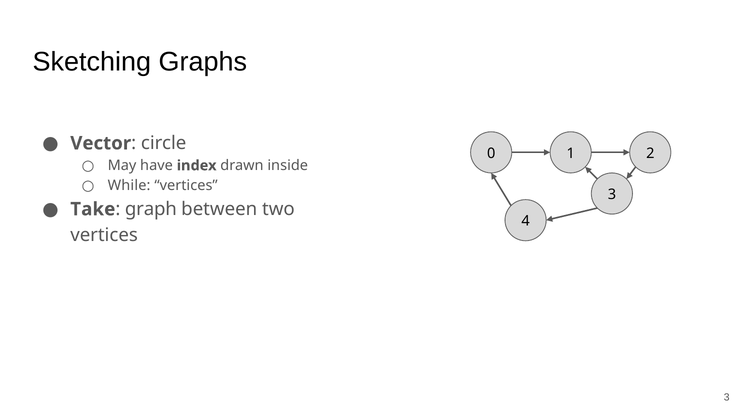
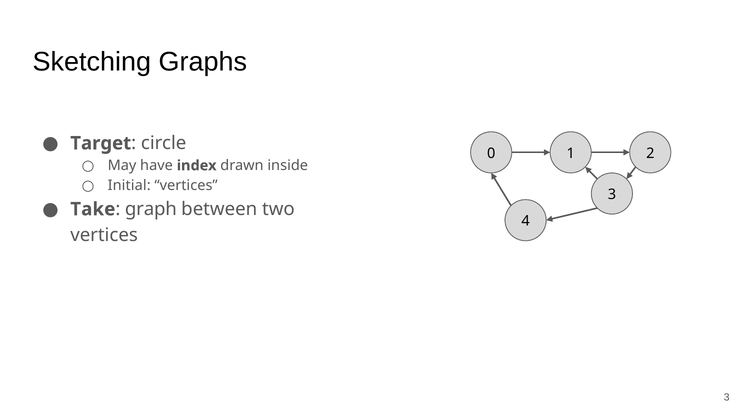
Vector: Vector -> Target (101, 143)
While: While -> Initial (129, 186)
